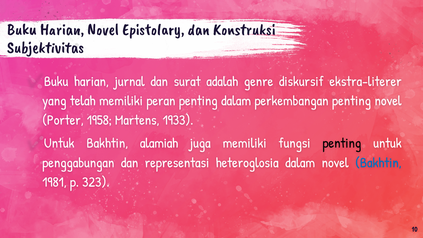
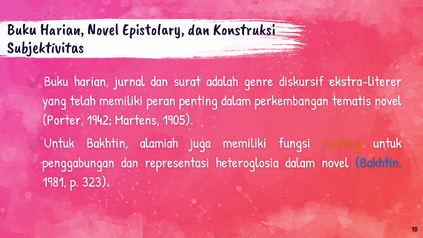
perkembangan penting: penting -> tematis (352, 101)
1958: 1958 -> 1942 (99, 120)
1933: 1933 -> 1905 (178, 120)
penting colour: black -> orange (342, 143)
